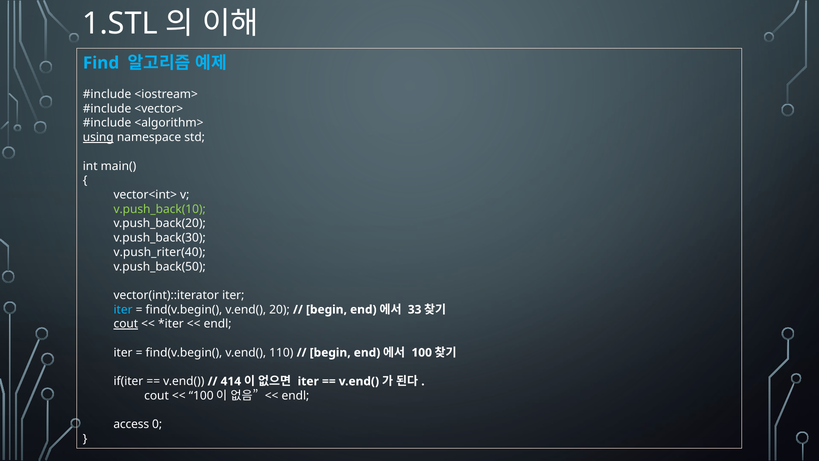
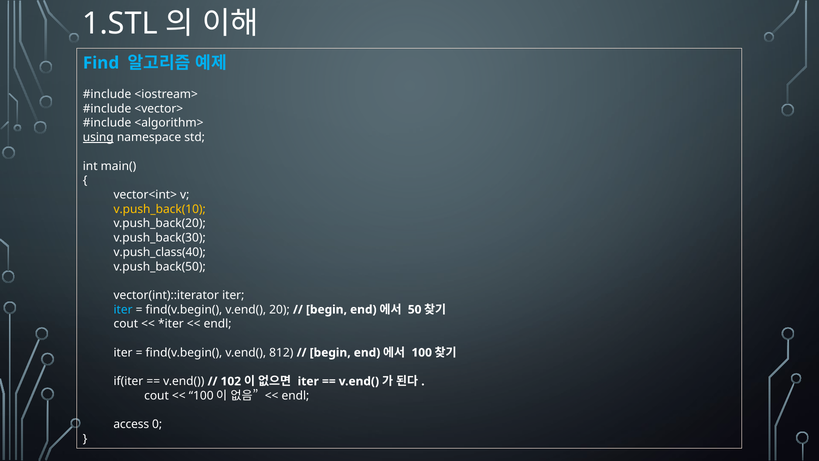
v.push_back(10 colour: light green -> yellow (160, 209)
v.push_riter(40: v.push_riter(40 -> v.push_class(40 (160, 252)
33: 33 -> 50 (415, 309)
cout underline: present -> none (126, 324)
110: 110 -> 812 (281, 352)
414: 414 -> 102 (231, 381)
